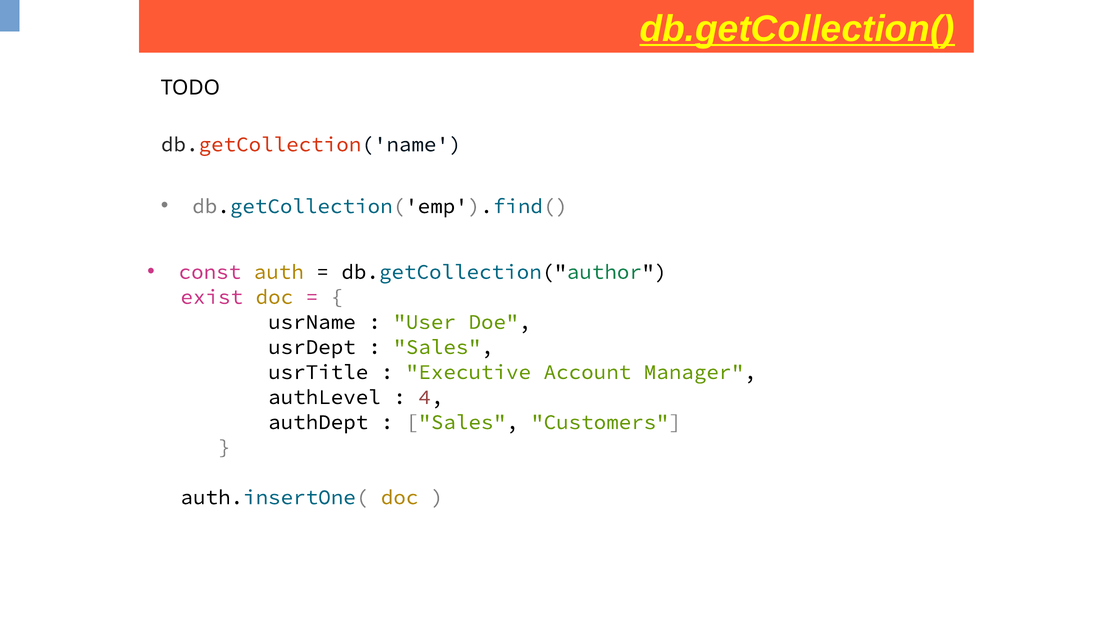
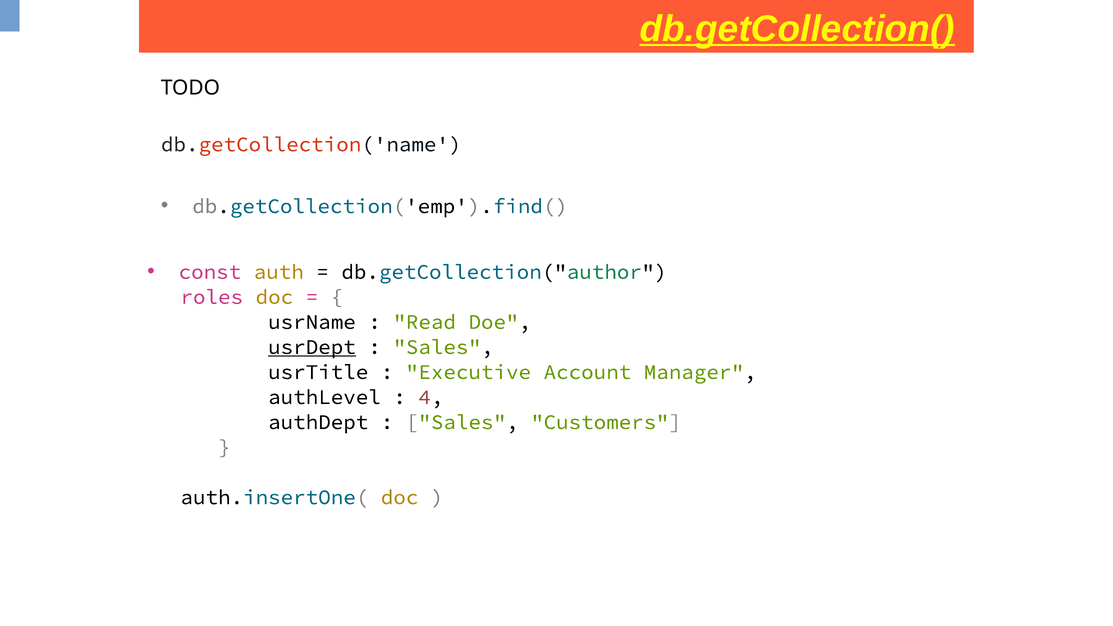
exist: exist -> roles (212, 297)
User: User -> Read (425, 322)
usrDept underline: none -> present (312, 347)
